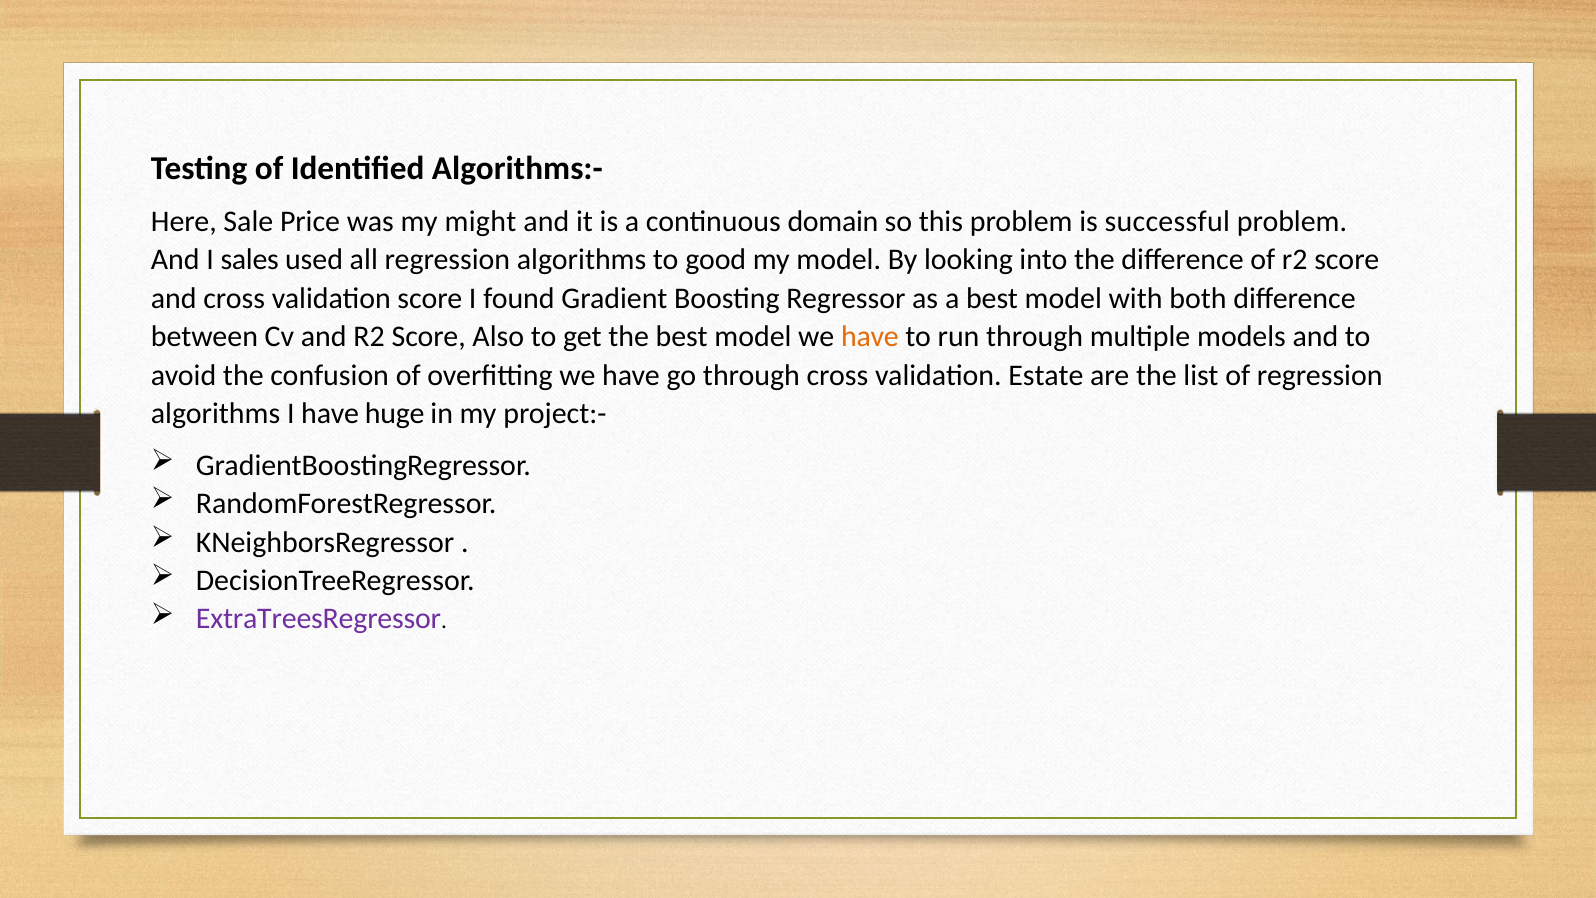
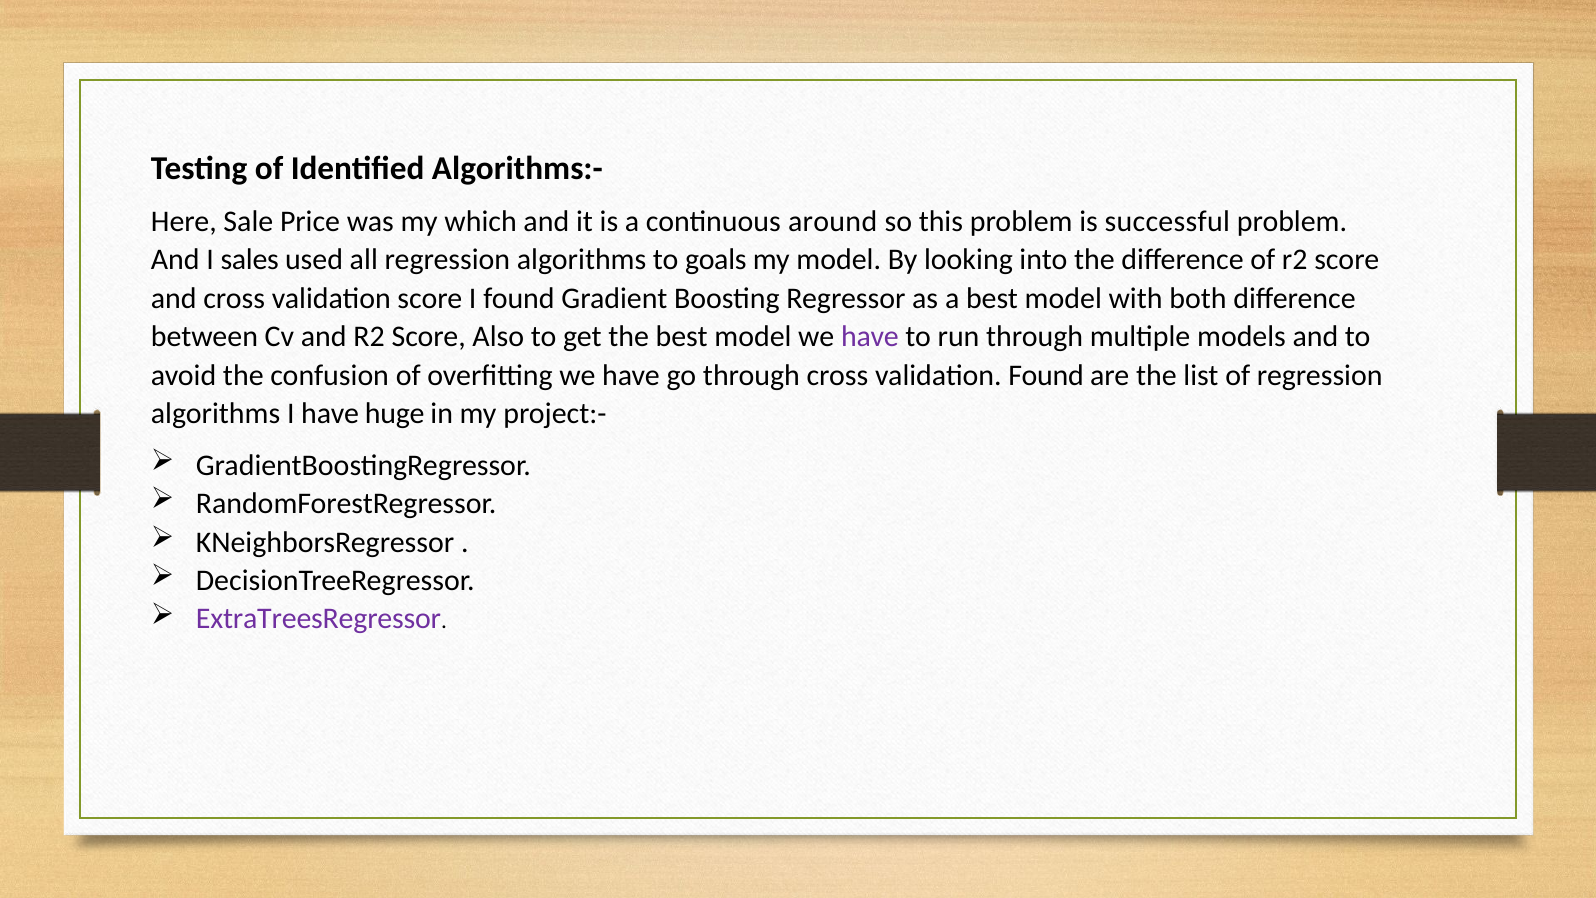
might: might -> which (481, 222)
domain: domain -> around (833, 222)
good: good -> goals (716, 260)
have colour: orange -> purple (870, 337)
validation Estate: Estate -> Found (1046, 375)
